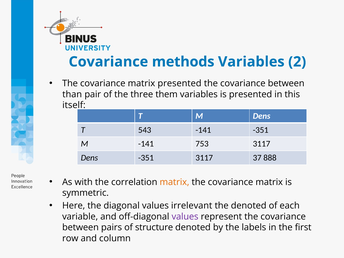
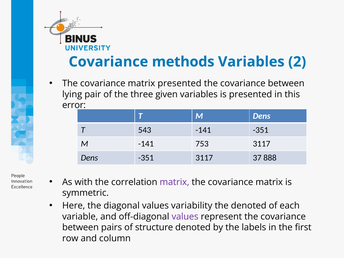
than: than -> lying (72, 94)
them: them -> given (167, 94)
itself: itself -> error (74, 105)
matrix colour: orange -> purple (174, 182)
irrelevant: irrelevant -> variability (192, 206)
